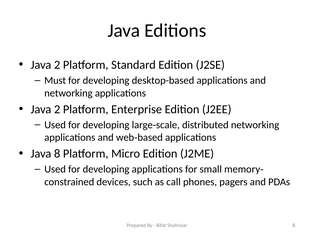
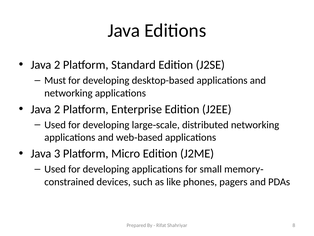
Java 8: 8 -> 3 (57, 153)
call: call -> like (174, 181)
